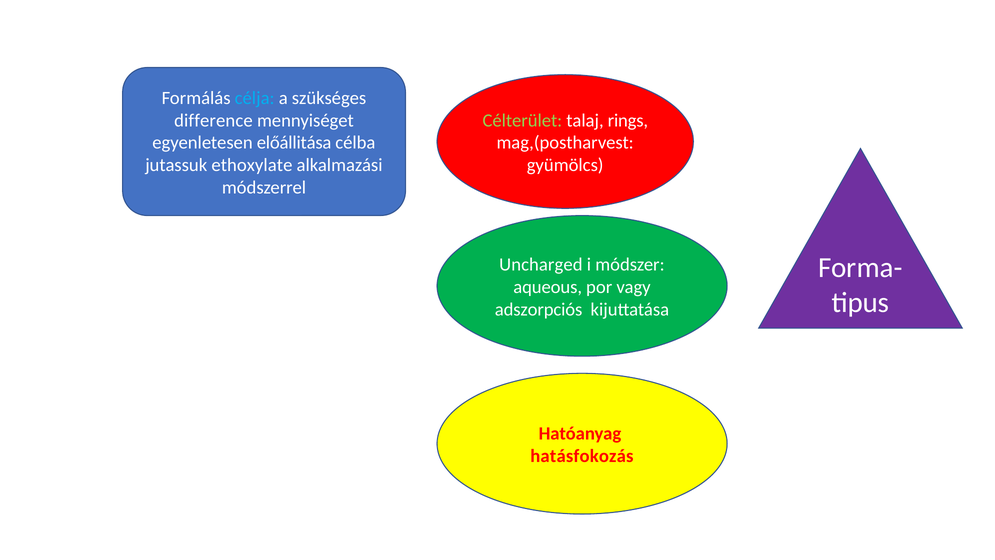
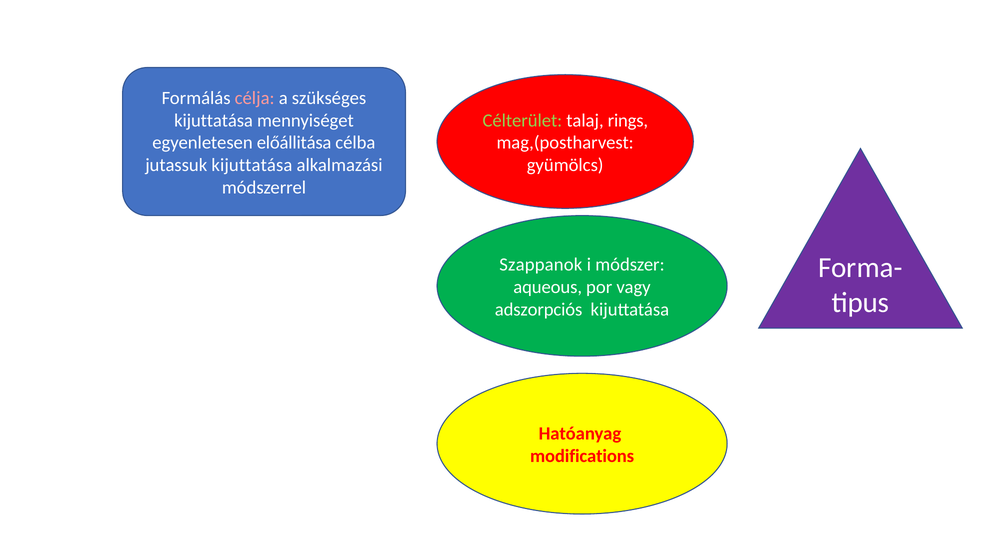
célja colour: light blue -> pink (255, 98)
difference: difference -> kijuttatása (214, 120)
jutassuk ethoxylate: ethoxylate -> kijuttatása (252, 165)
Uncharged: Uncharged -> Szappanok (541, 265)
hatásfokozás: hatásfokozás -> modifications (582, 456)
